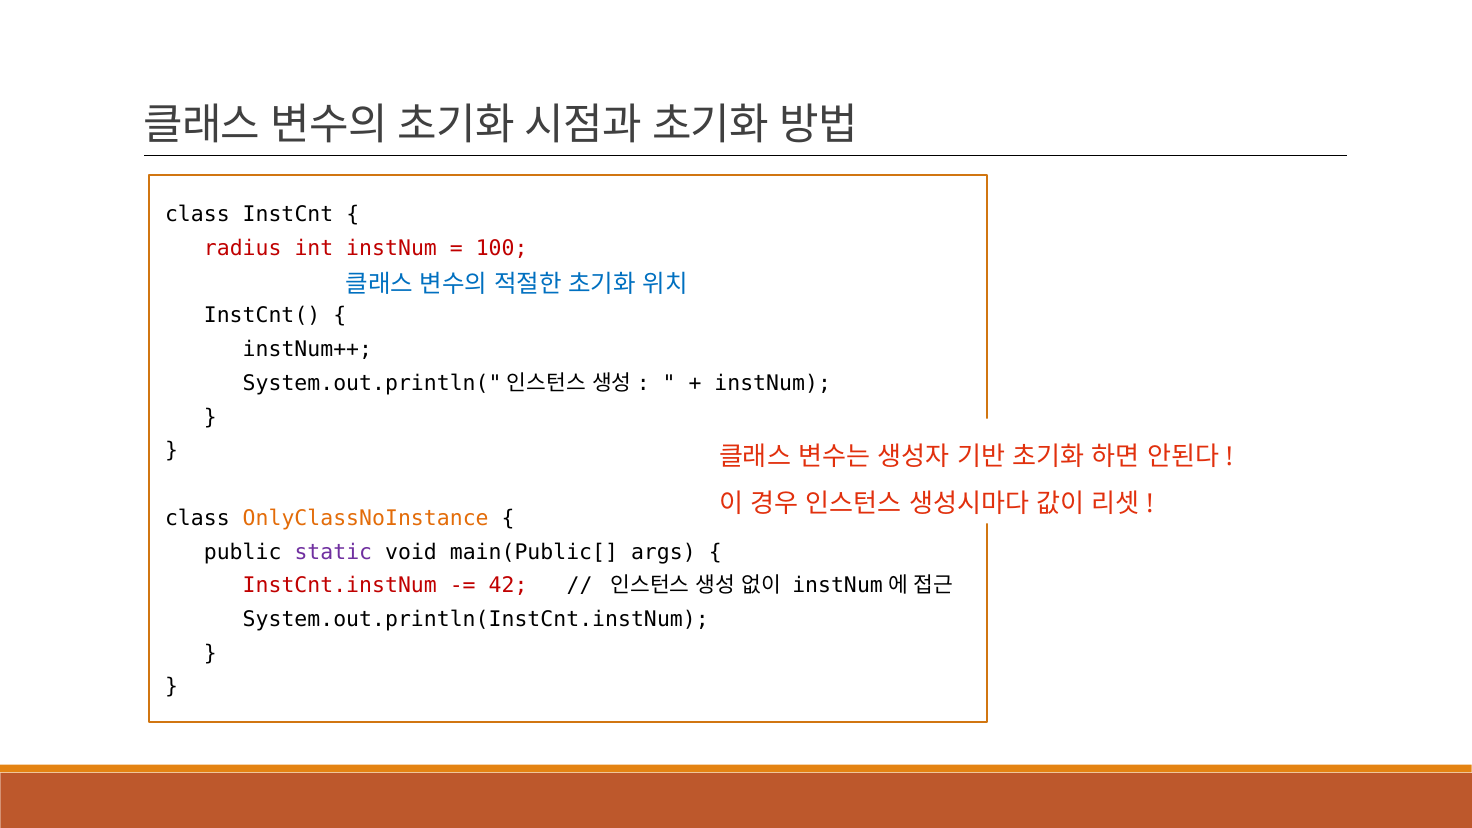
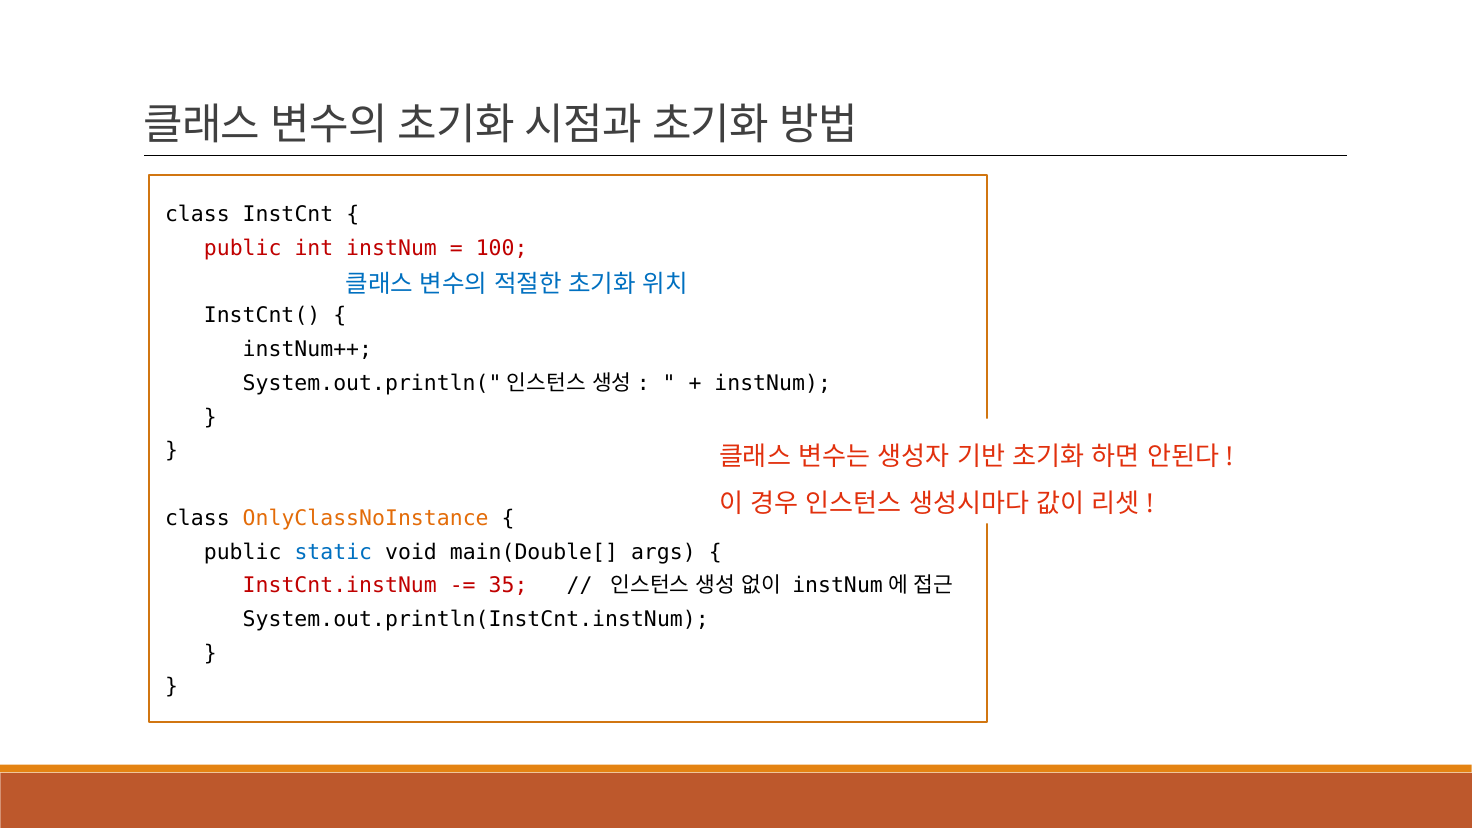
radius: radius -> public (243, 248)
static colour: purple -> blue (333, 552)
main(Public[: main(Public[ -> main(Double[ (534, 552)
42: 42 -> 35 (508, 586)
